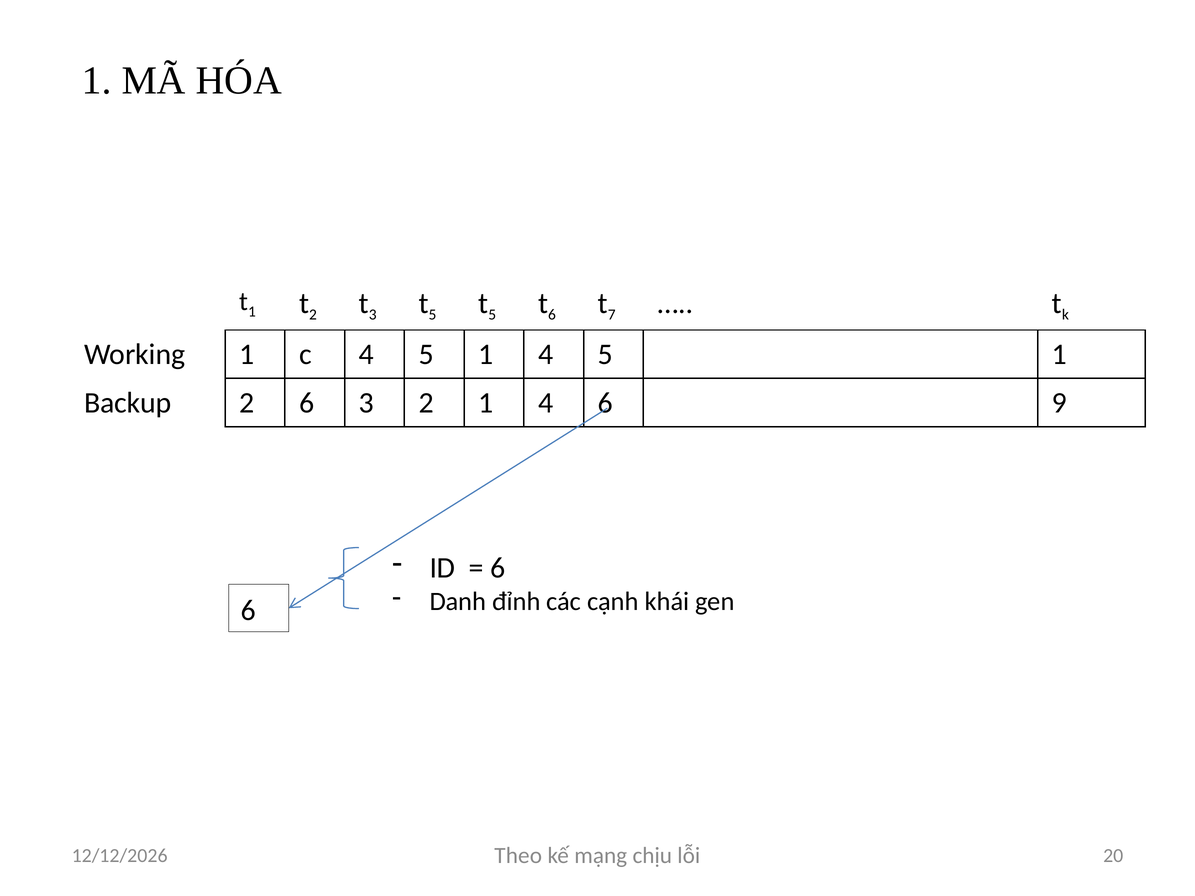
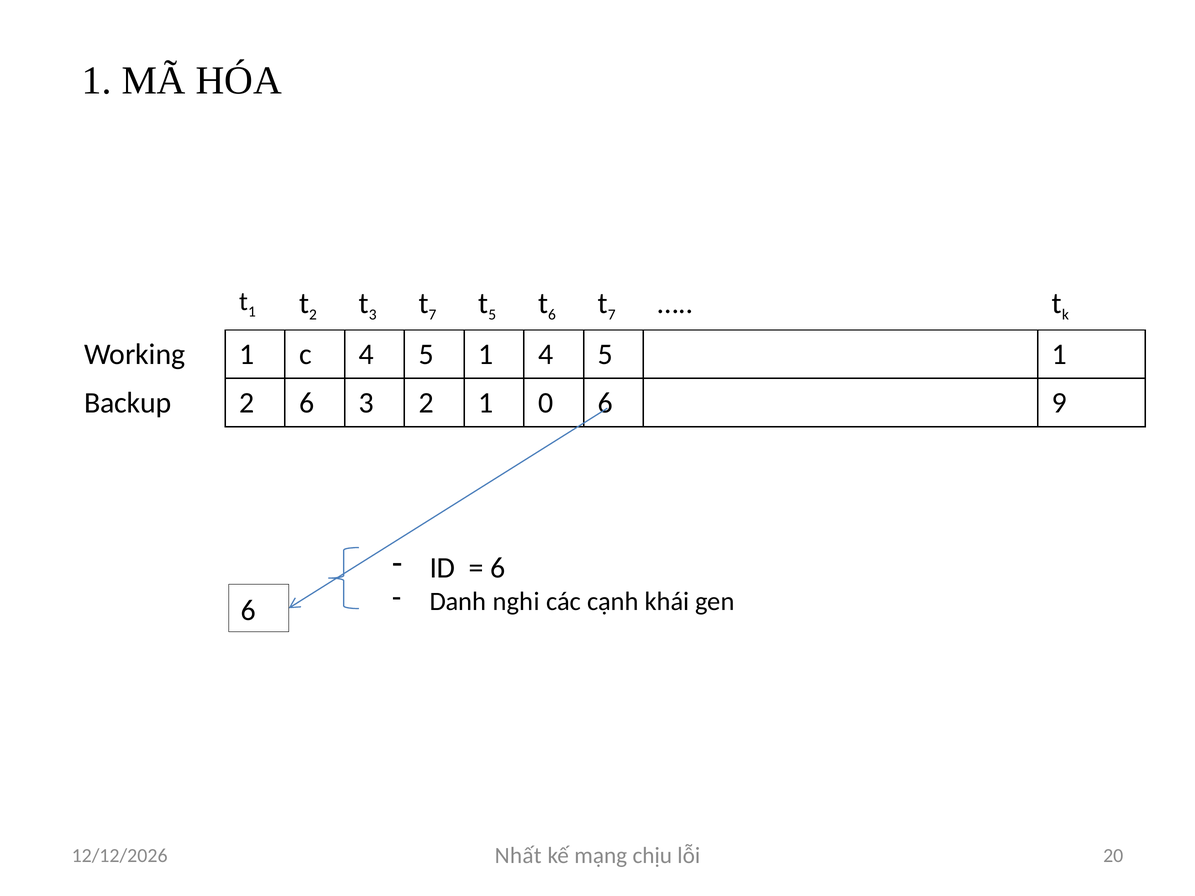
5: 5 -> 7 (433, 315)
2 1 4: 4 -> 0 (546, 403)
đỉnh: đỉnh -> nghi (516, 602)
Theo: Theo -> Nhất (518, 856)
